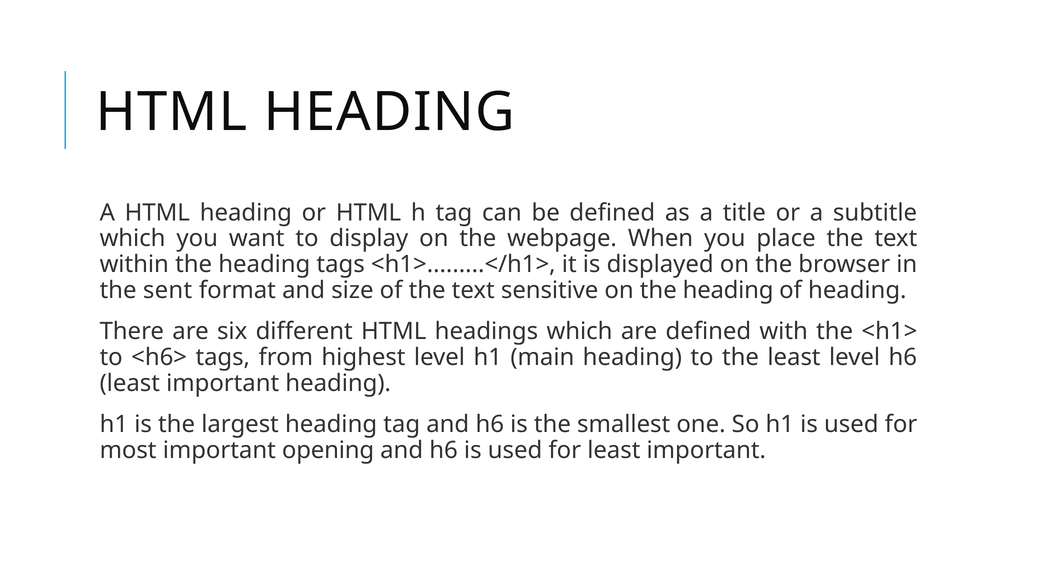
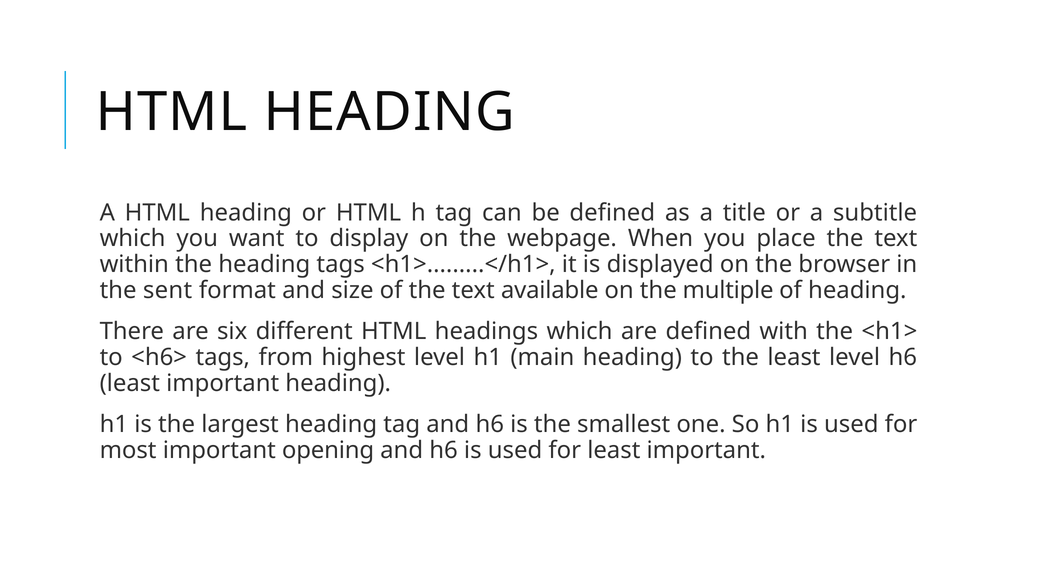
sensitive: sensitive -> available (550, 290)
on the heading: heading -> multiple (728, 290)
